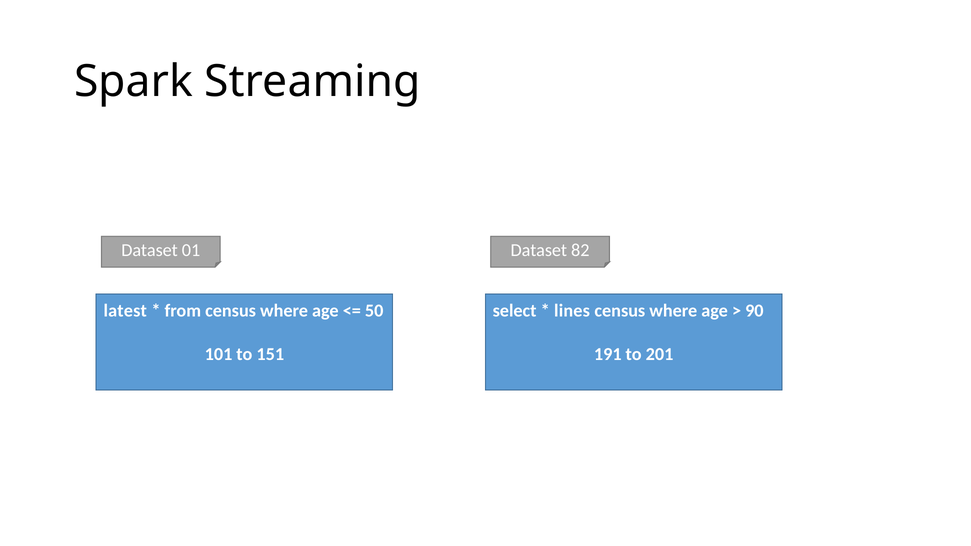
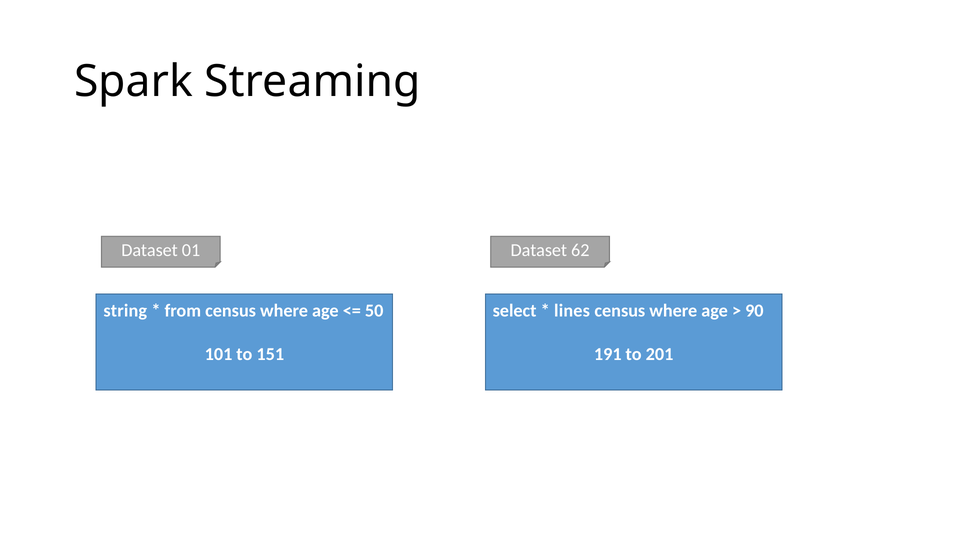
82: 82 -> 62 (580, 250)
latest: latest -> string (125, 311)
